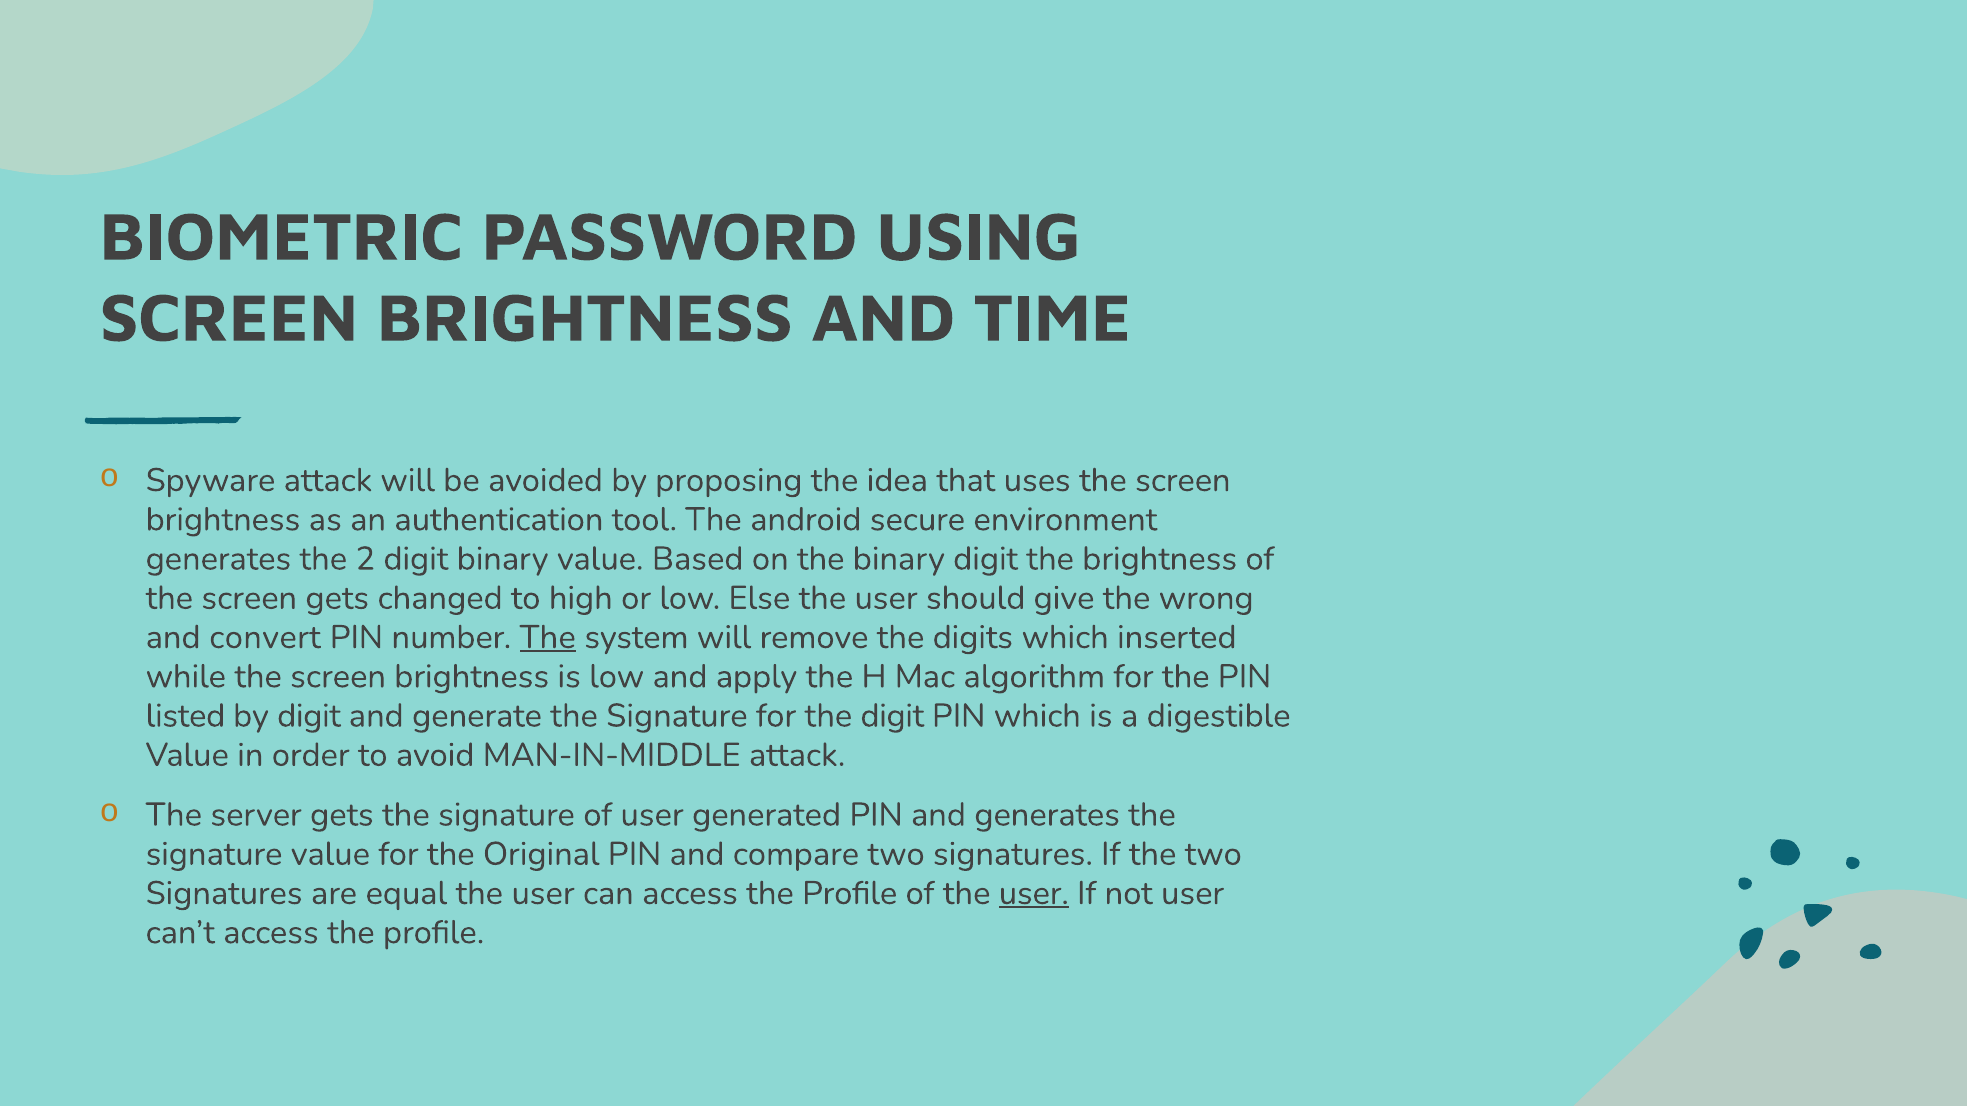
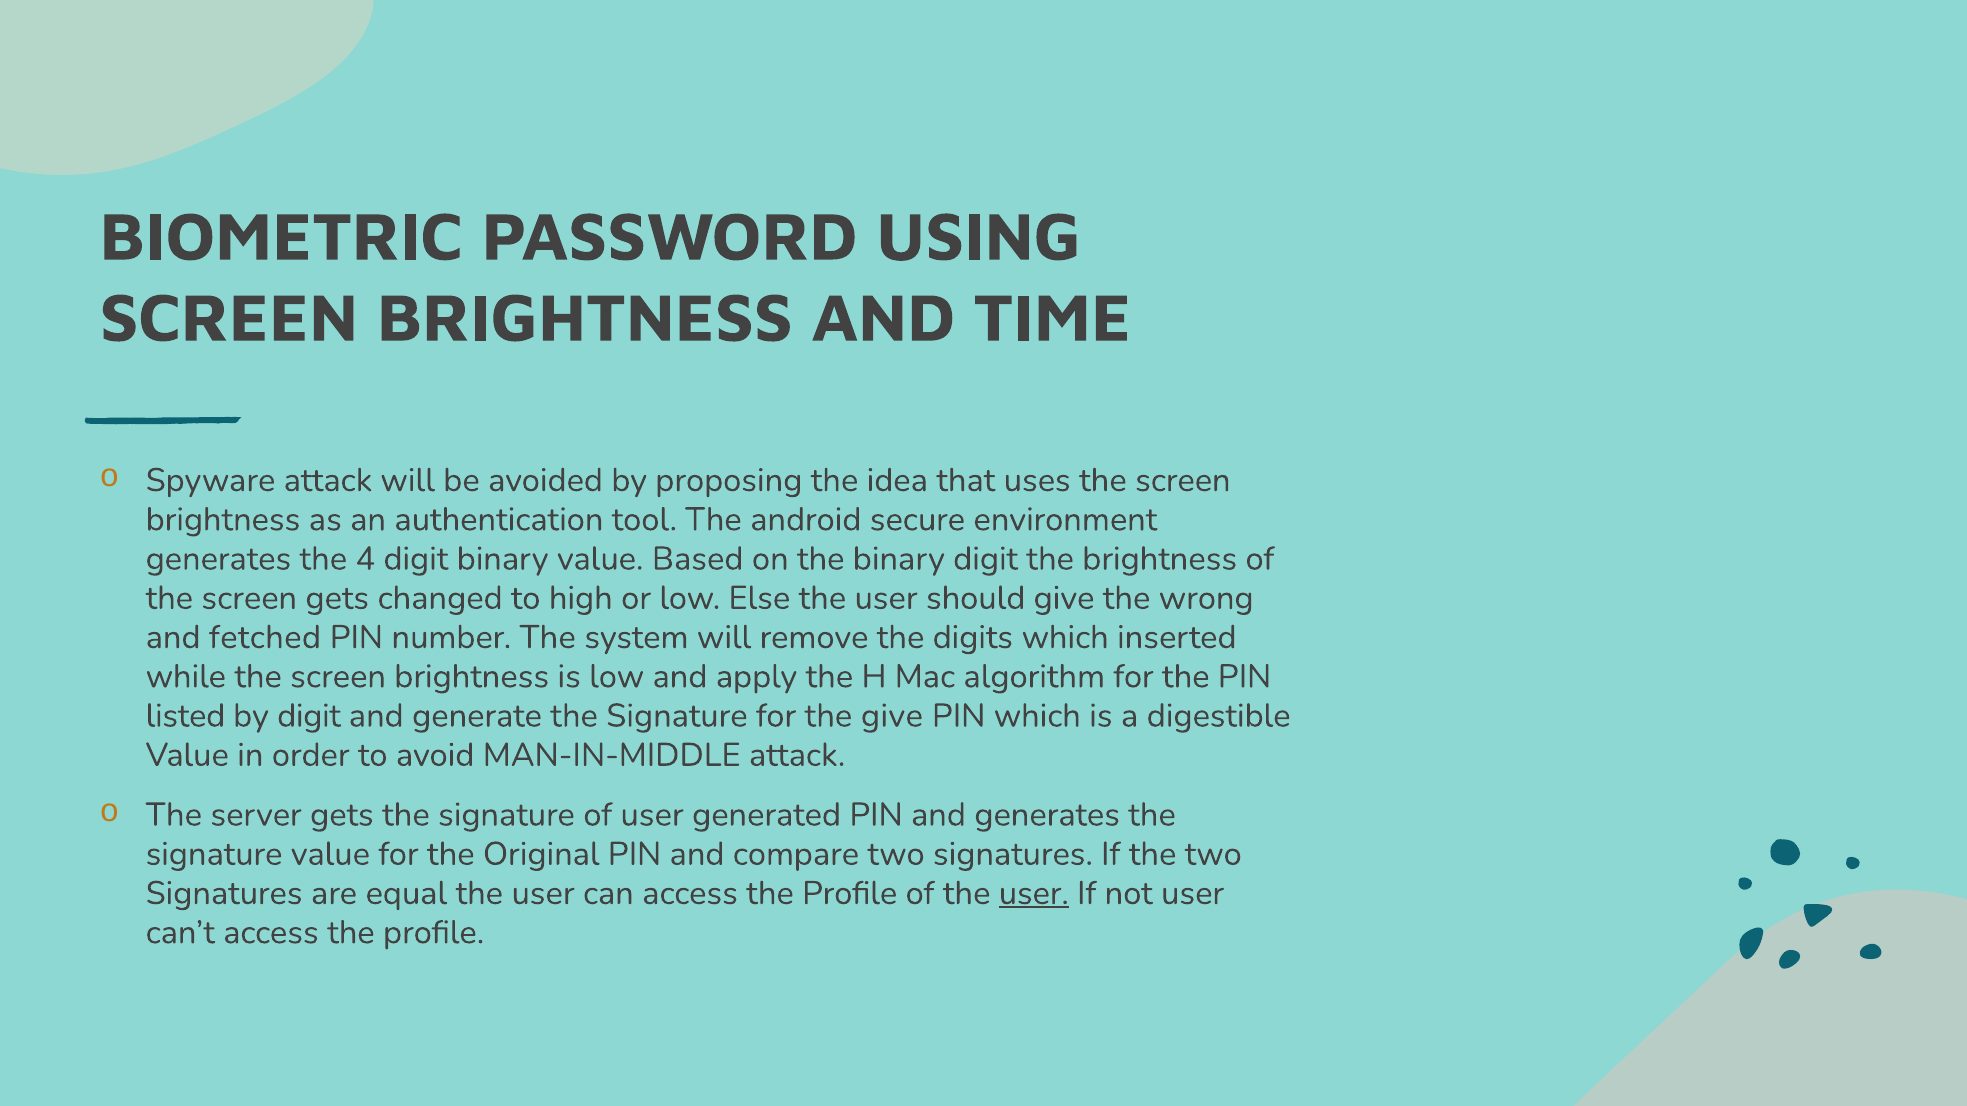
2: 2 -> 4 (365, 559)
convert: convert -> fetched (265, 637)
The underline: present -> none (548, 637)
the digit: digit -> give (892, 716)
